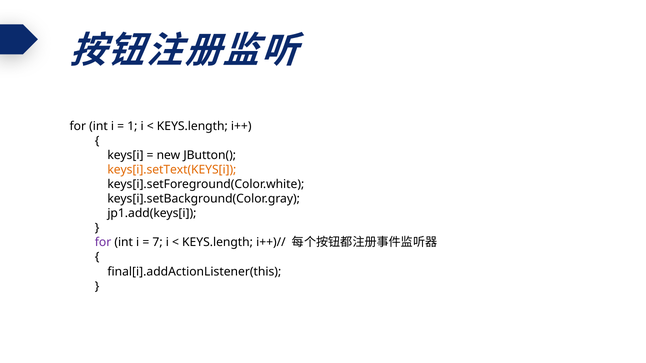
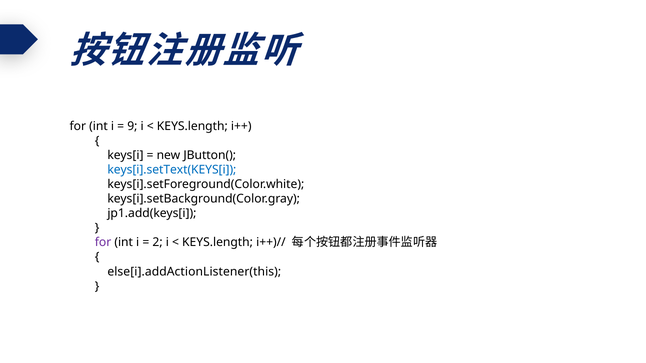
1: 1 -> 9 (132, 126)
keys[i].setText(KEYS[i colour: orange -> blue (172, 170)
7: 7 -> 2 (158, 243)
final[i].addActionListener(this: final[i].addActionListener(this -> else[i].addActionListener(this (194, 272)
